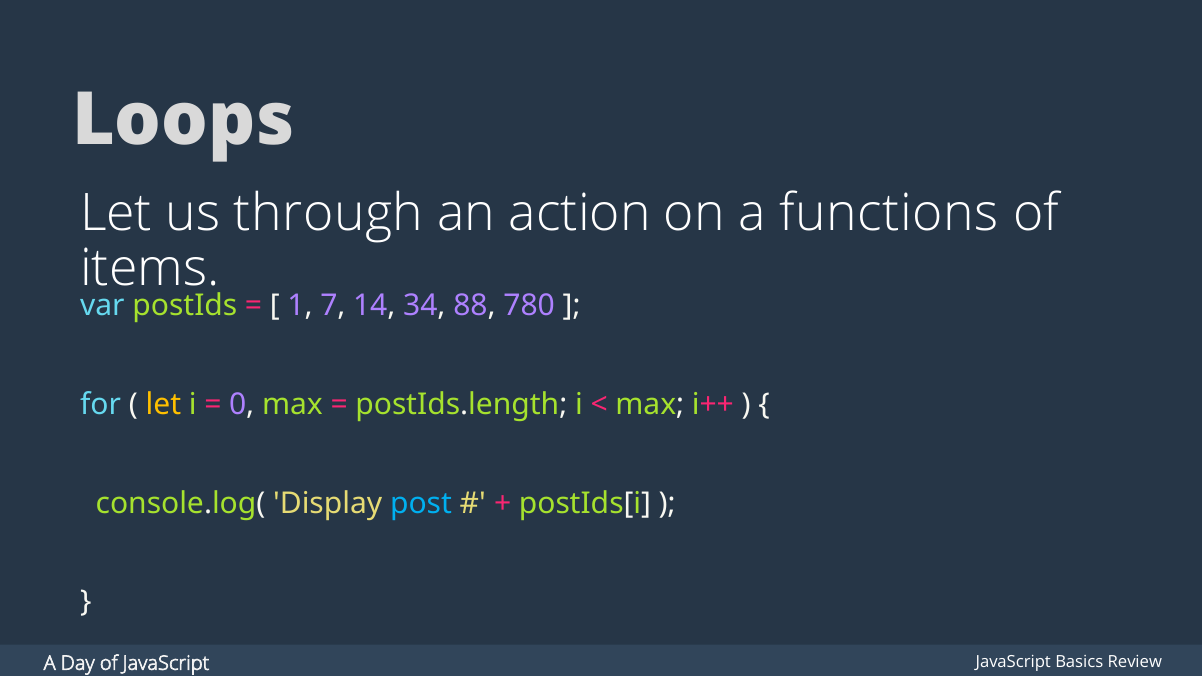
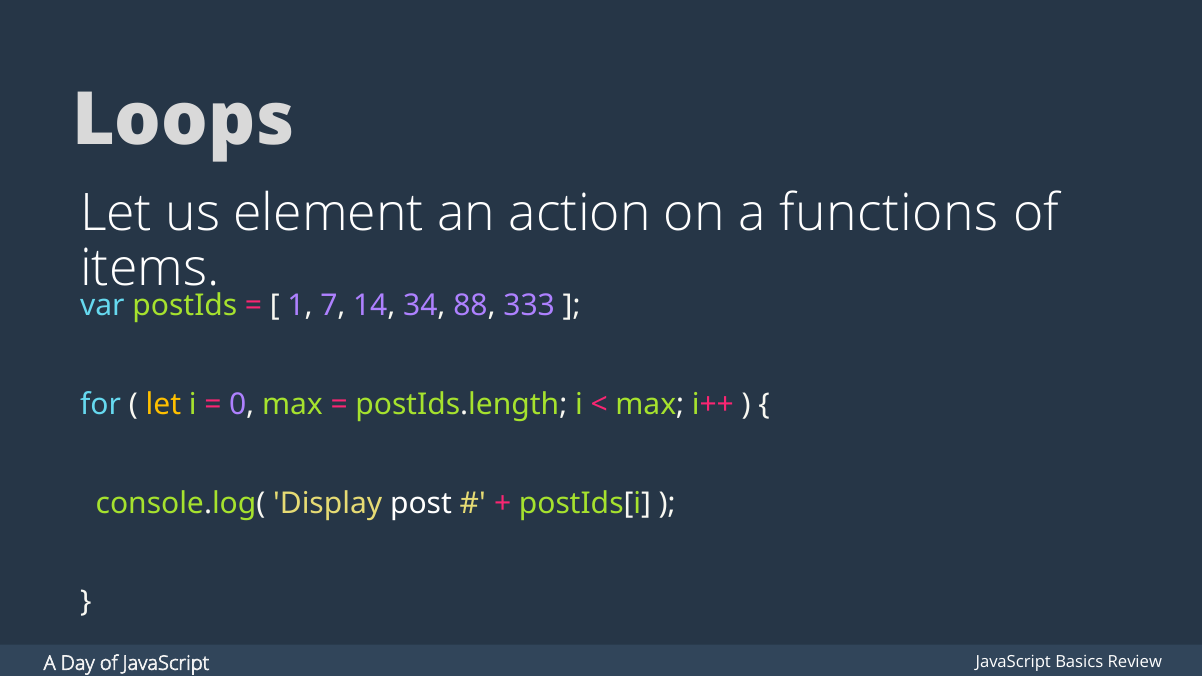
through: through -> element (329, 213)
780: 780 -> 333 (529, 306)
post colour: light blue -> white (421, 503)
